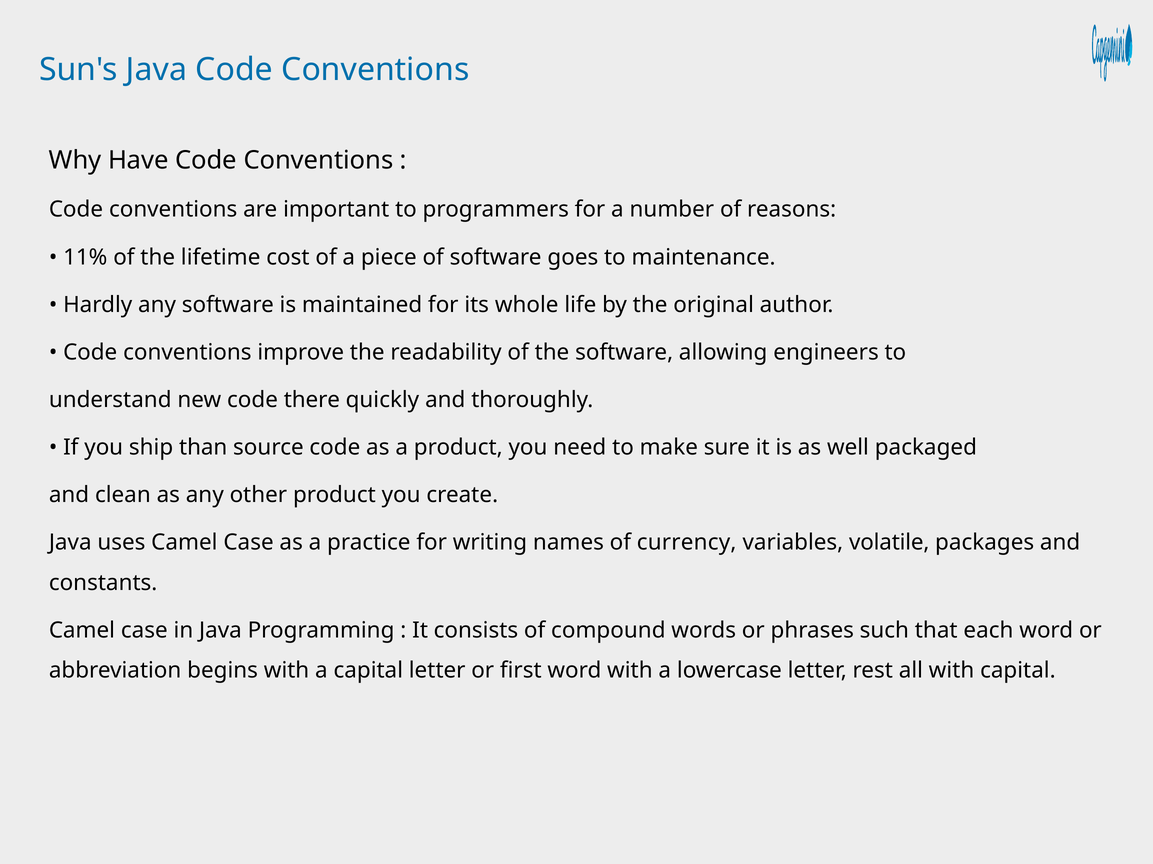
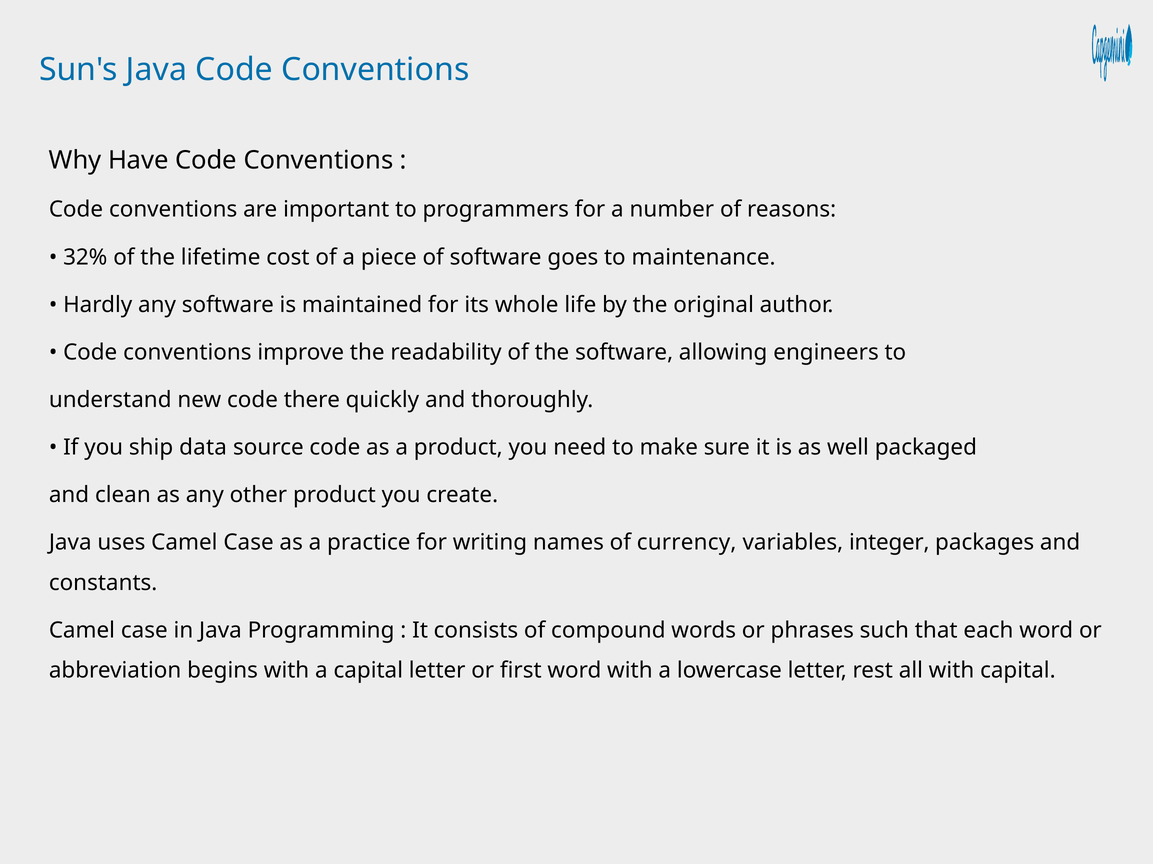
11%: 11% -> 32% (85, 257)
than: than -> data (203, 448)
volatile: volatile -> integer (889, 543)
